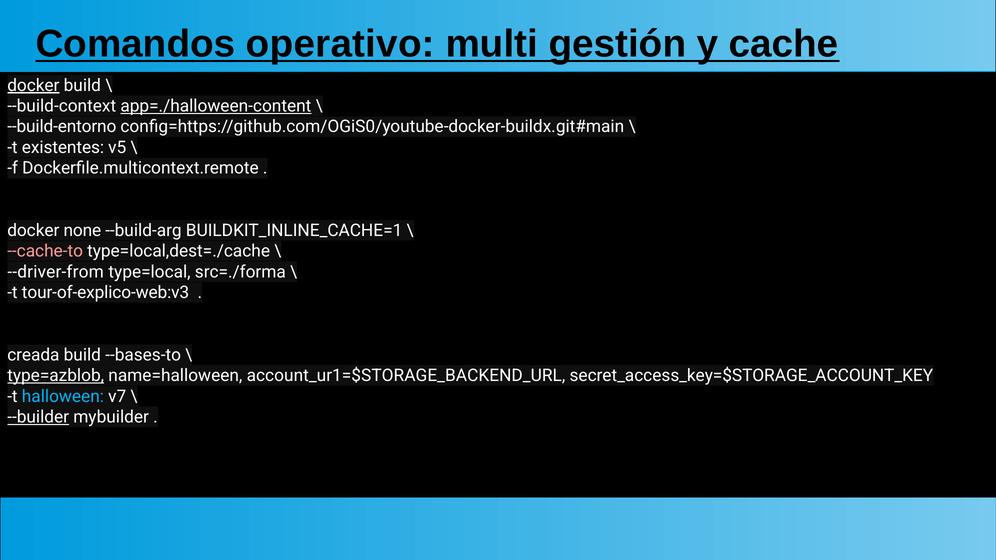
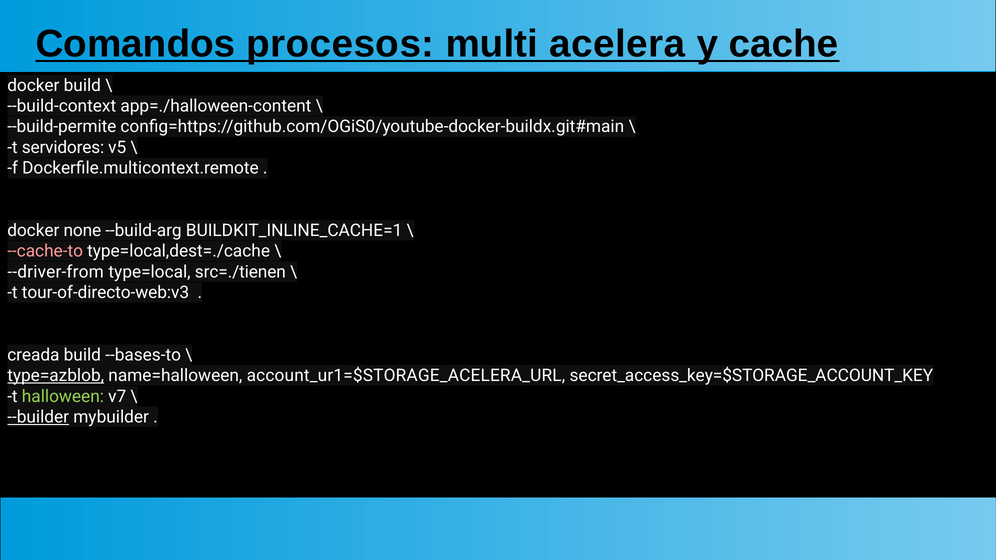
operativo: operativo -> procesos (340, 44)
gestión: gestión -> acelera (617, 44)
docker underline: present -> none (33, 85)
app=./halloween-content underline: present -> none (216, 106)
--build-entorno: --build-entorno -> --build-permite (62, 127)
existentes: existentes -> servidores (63, 148)
src=./forma: src=./forma -> src=./tienen (240, 272)
tour-of-explico-web:v3: tour-of-explico-web:v3 -> tour-of-directo-web:v3 (105, 293)
account_ur1=$STORAGE_BACKEND_URL: account_ur1=$STORAGE_BACKEND_URL -> account_ur1=$STORAGE_ACELERA_URL (406, 376)
halloween colour: light blue -> light green (63, 396)
